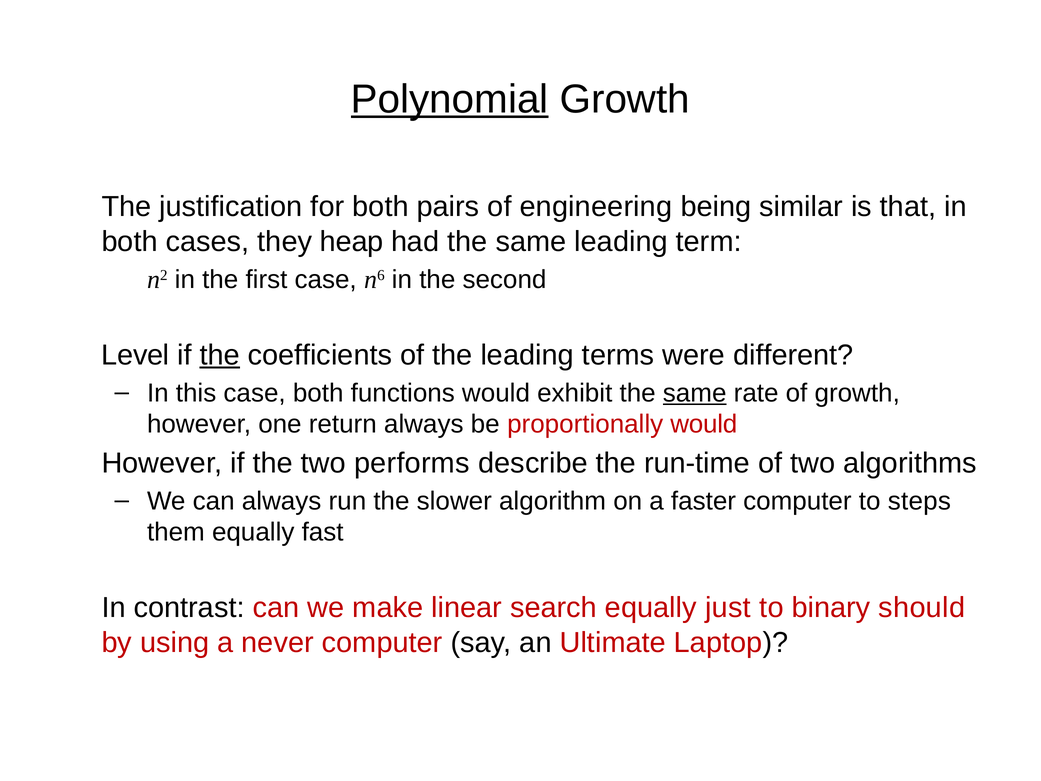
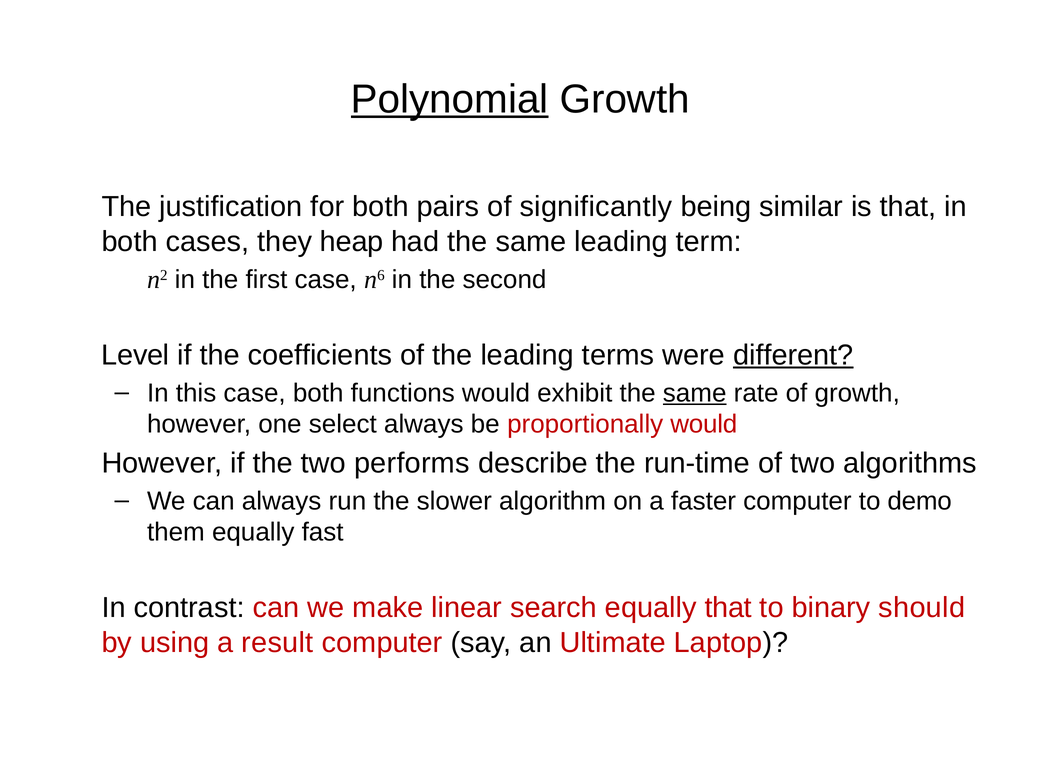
engineering: engineering -> significantly (596, 207)
the underline: present -> none (220, 355)
different underline: none -> present (793, 355)
return: return -> select (343, 424)
steps: steps -> demo (920, 501)
equally just: just -> that (728, 608)
never: never -> result (277, 642)
